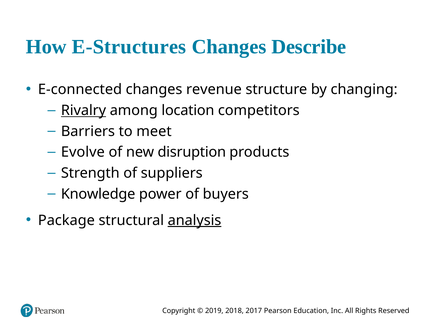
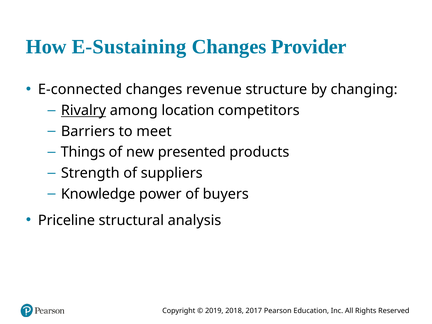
E-Structures: E-Structures -> E-Sustaining (129, 47)
Describe: Describe -> Provider (309, 47)
Evolve: Evolve -> Things (83, 152)
disruption: disruption -> presented (192, 152)
Package: Package -> Priceline (66, 220)
analysis underline: present -> none (194, 220)
